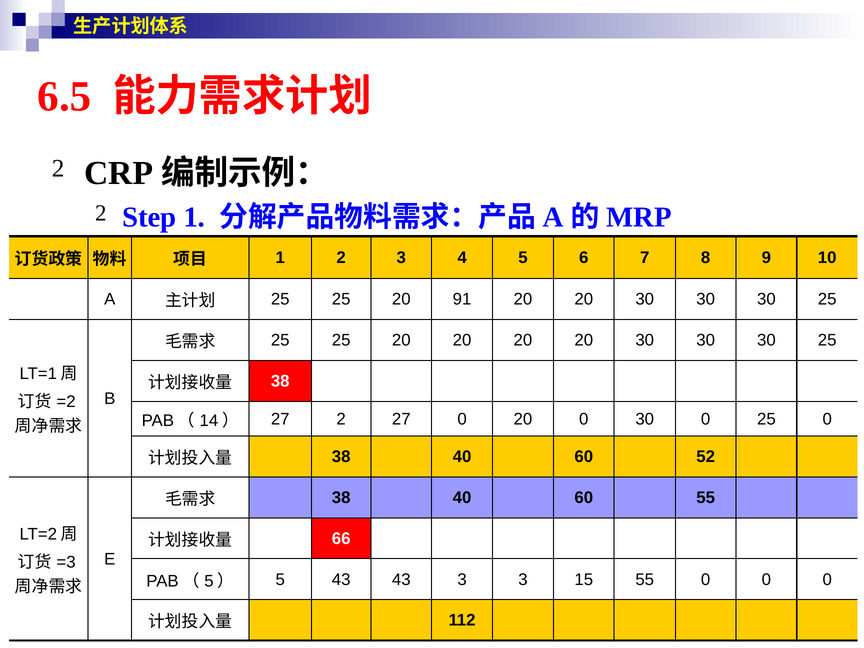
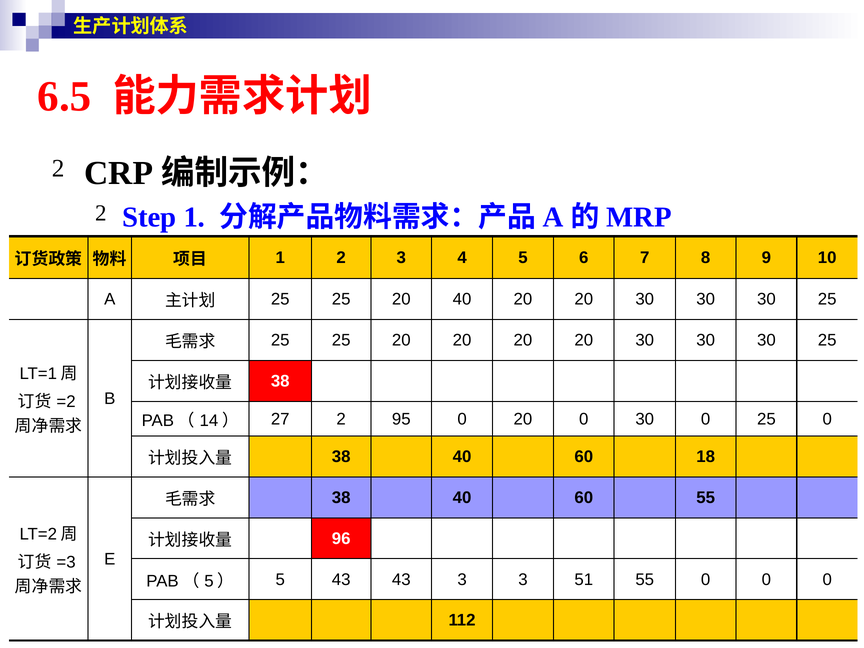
20 91: 91 -> 40 (462, 299)
2 27: 27 -> 95 (401, 419)
52: 52 -> 18 (706, 457)
66: 66 -> 96 (341, 539)
15: 15 -> 51 (584, 579)
